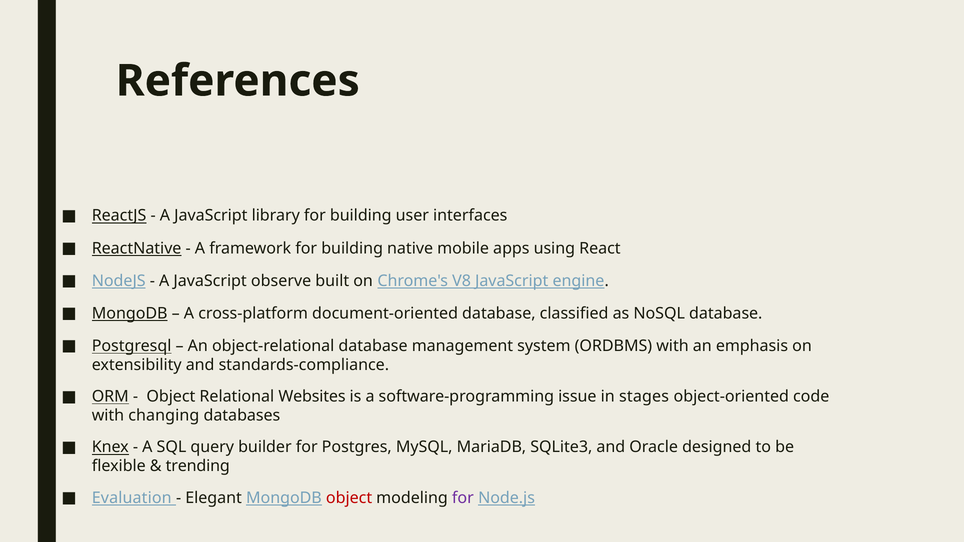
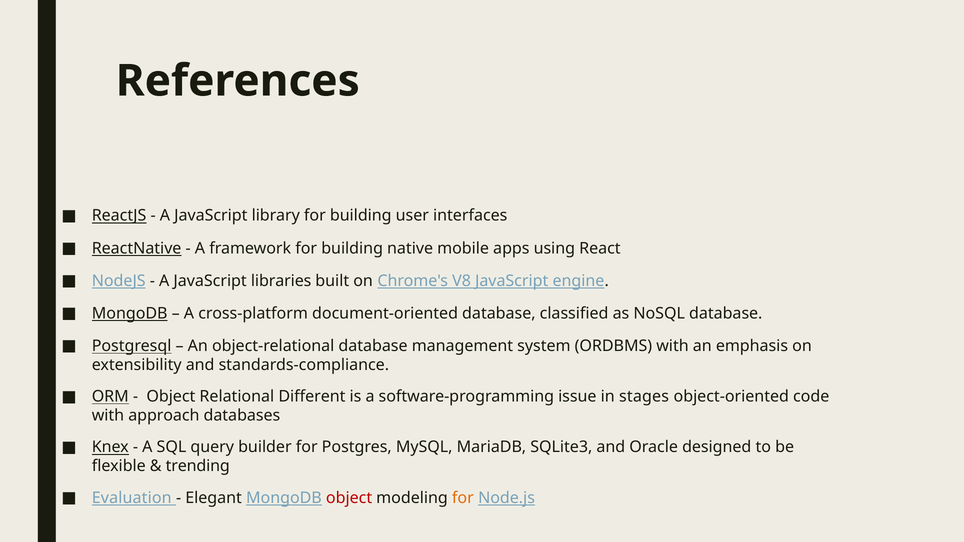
observe: observe -> libraries (281, 281)
Websites: Websites -> Different (312, 397)
changing: changing -> approach (164, 416)
for colour: purple -> orange (463, 498)
